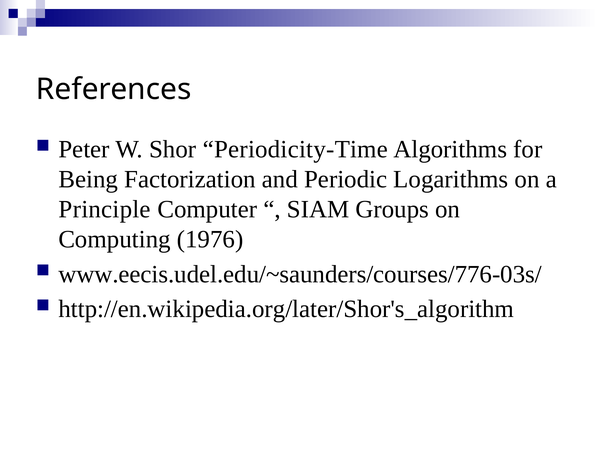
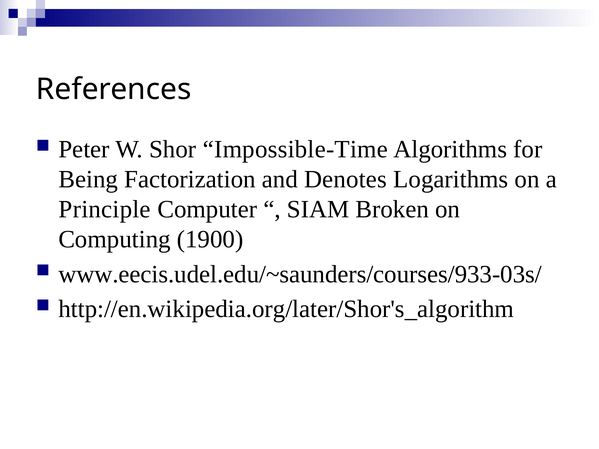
Periodicity-Time: Periodicity-Time -> Impossible-Time (295, 149)
Periodic: Periodic -> Denotes (346, 179)
Groups: Groups -> Broken (392, 209)
1976: 1976 -> 1900 (210, 239)
www.eecis.udel.edu/~saunders/courses/776-03s/: www.eecis.udel.edu/~saunders/courses/776-03s/ -> www.eecis.udel.edu/~saunders/courses/933-03s/ (300, 274)
